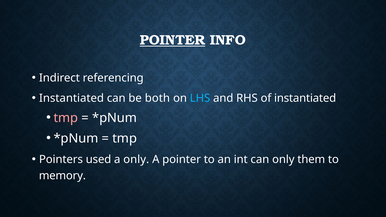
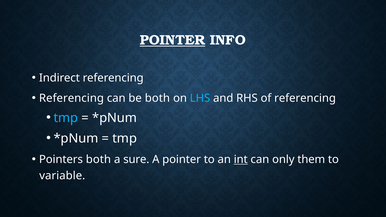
Instantiated: Instantiated -> Referencing (71, 98)
of instantiated: instantiated -> referencing (305, 98)
tmp colour: pink -> light blue (66, 118)
Pointers used: used -> both (98, 160)
a only: only -> sure (136, 160)
int underline: none -> present (241, 160)
memory: memory -> variable (62, 176)
